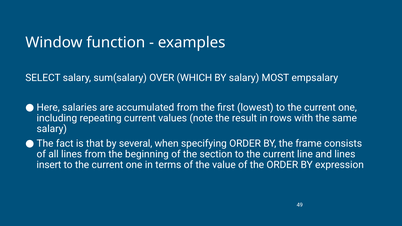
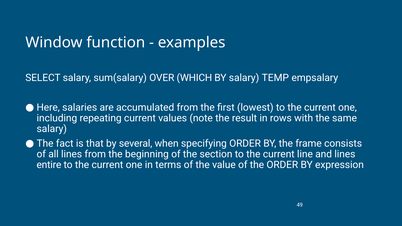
MOST: MOST -> TEMP (275, 78)
insert: insert -> entire (49, 165)
